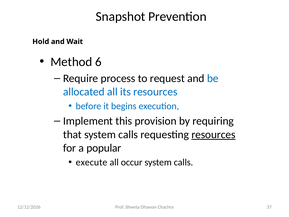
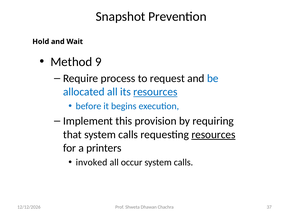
6: 6 -> 9 (98, 62)
resources underline: none -> present (155, 92)
popular: popular -> printers (104, 148)
execute: execute -> invoked (92, 162)
